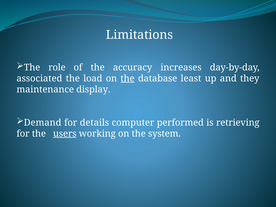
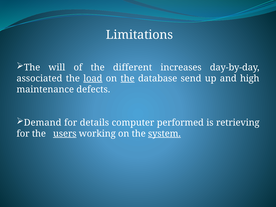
role: role -> will (57, 67)
accuracy: accuracy -> different (133, 67)
load underline: none -> present (93, 78)
least: least -> send (191, 78)
they: they -> high (250, 78)
display: display -> defects (93, 89)
system underline: none -> present (164, 134)
